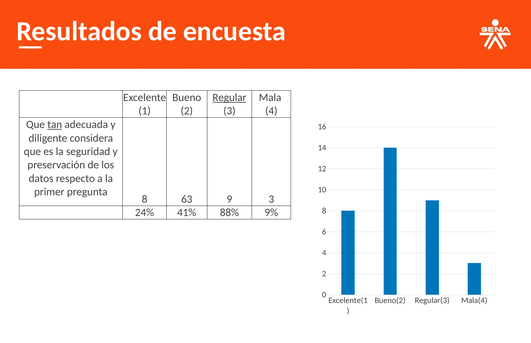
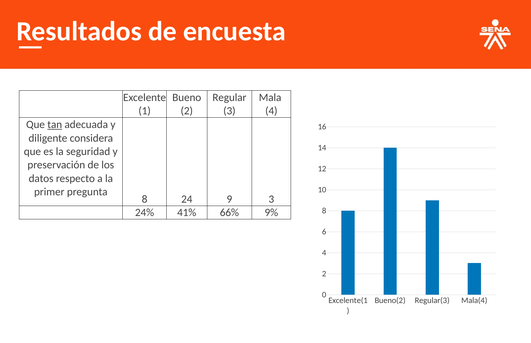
Regular underline: present -> none (229, 97)
63: 63 -> 24 (187, 199)
88%: 88% -> 66% (229, 213)
